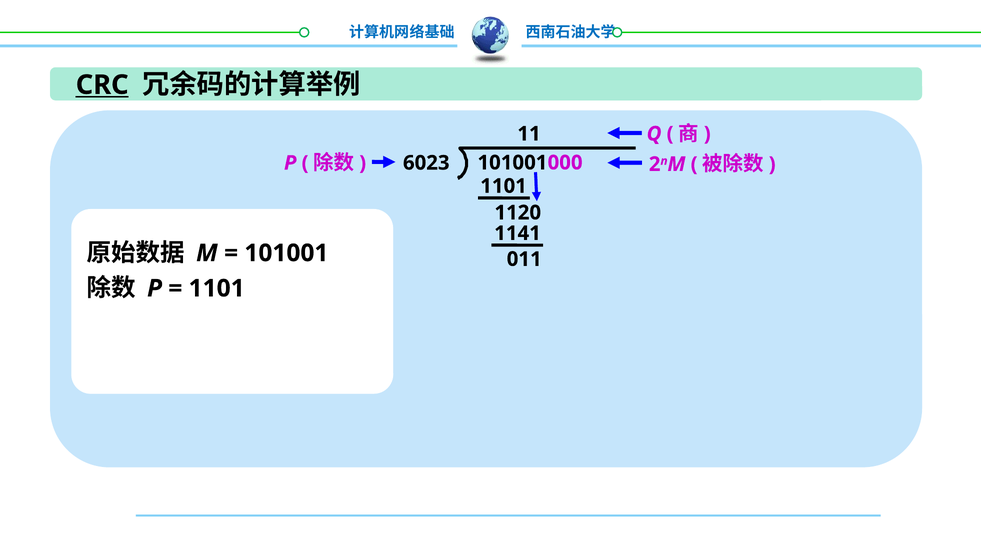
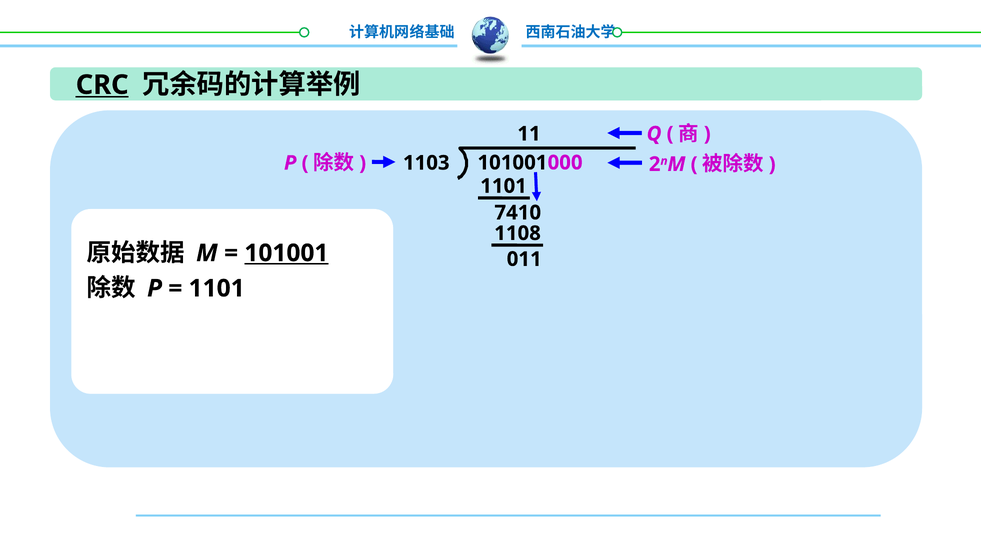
6023: 6023 -> 1103 (426, 163)
1120: 1120 -> 7410 (518, 213)
1141: 1141 -> 1108 (518, 233)
101001 underline: none -> present (286, 253)
